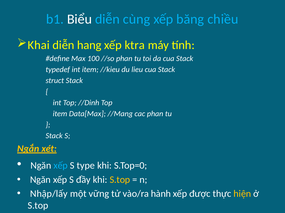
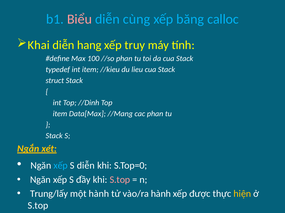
Biểu colour: white -> pink (79, 19)
chiều: chiều -> calloc (223, 19)
ktra: ktra -> truy (135, 45)
S type: type -> diễn (86, 166)
S.top colour: yellow -> pink (120, 180)
Nhập/lấy: Nhập/lấy -> Trung/lấy (49, 194)
một vững: vững -> hành (99, 194)
